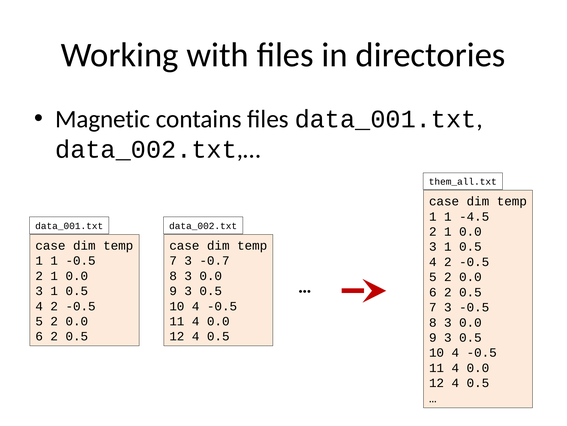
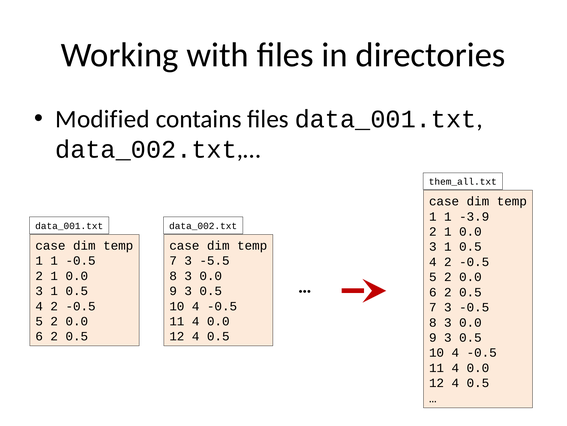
Magnetic: Magnetic -> Modified (103, 119)
-4.5: -4.5 -> -3.9 (474, 216)
-0.7: -0.7 -> -5.5 (215, 260)
